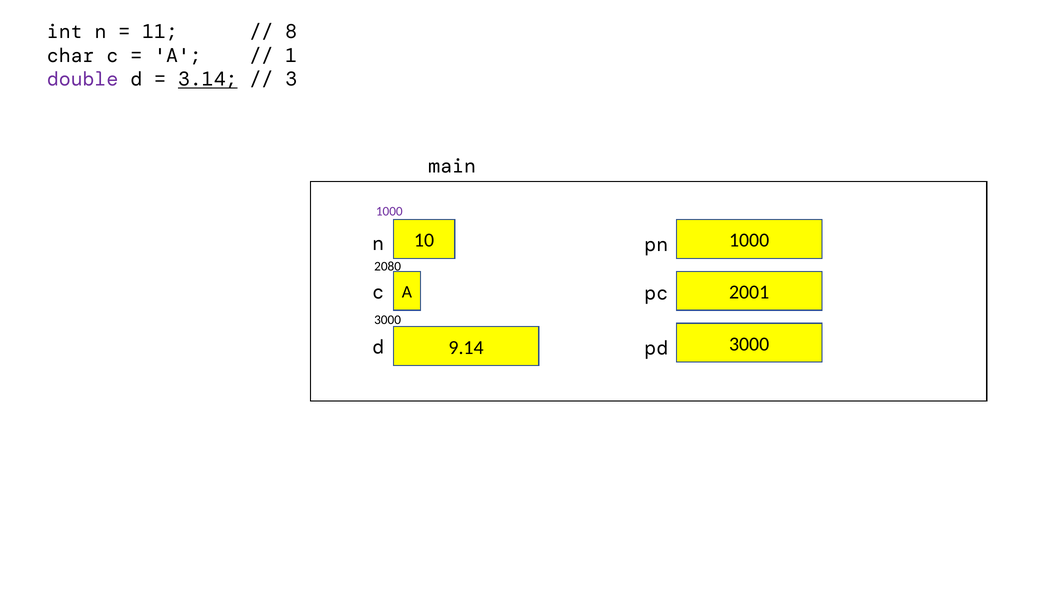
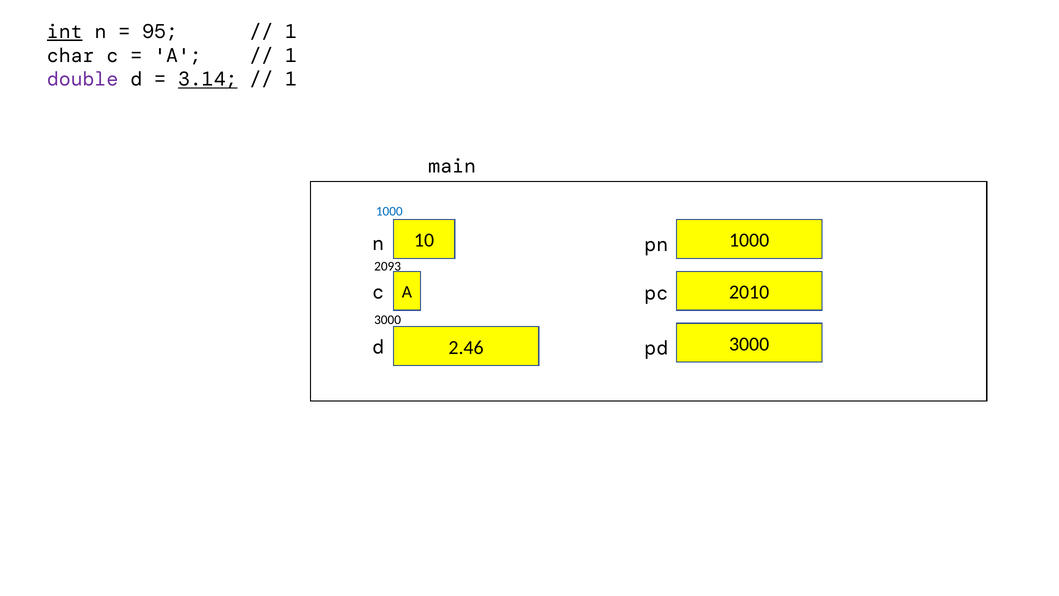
int underline: none -> present (65, 32)
11: 11 -> 95 (160, 32)
8: 8 -> 1 (291, 32)
3: 3 -> 1 (291, 79)
1000 colour: purple -> blue (389, 211)
2080: 2080 -> 2093 (388, 266)
2001: 2001 -> 2010 (749, 292)
9.14: 9.14 -> 2.46 (466, 347)
